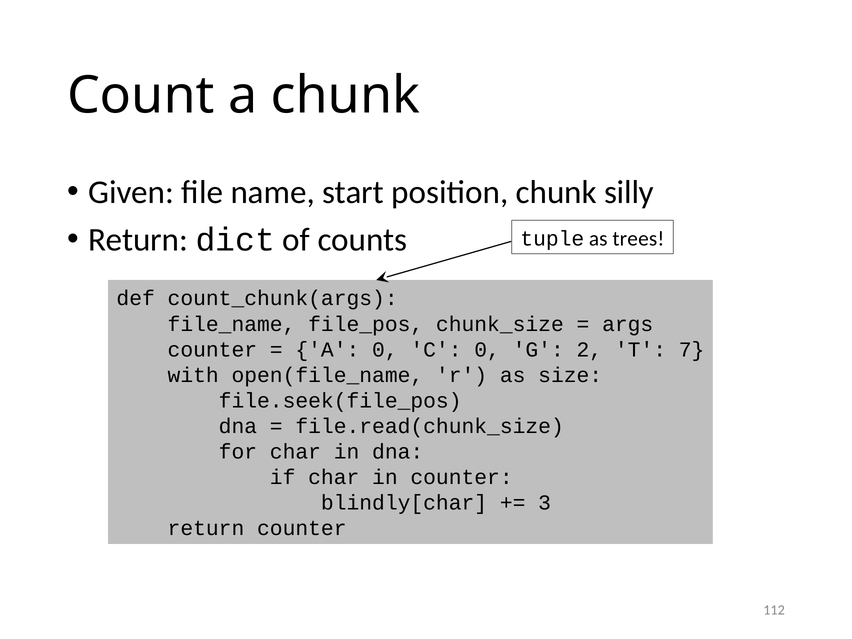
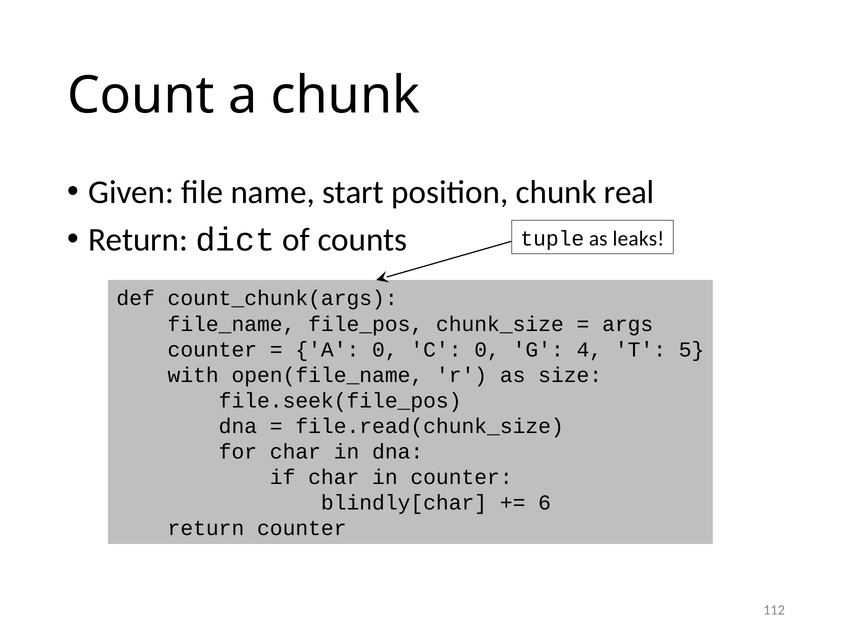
silly: silly -> real (629, 192)
trees: trees -> leaks (638, 239)
2: 2 -> 4 (589, 350)
7: 7 -> 5 (692, 350)
3: 3 -> 6 (545, 503)
